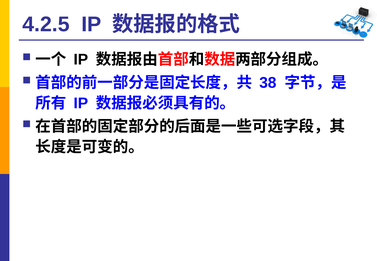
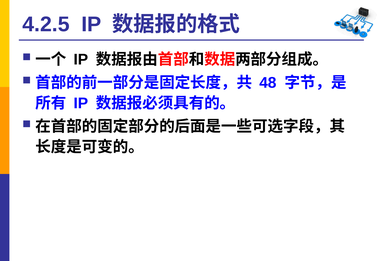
38: 38 -> 48 (268, 83)
